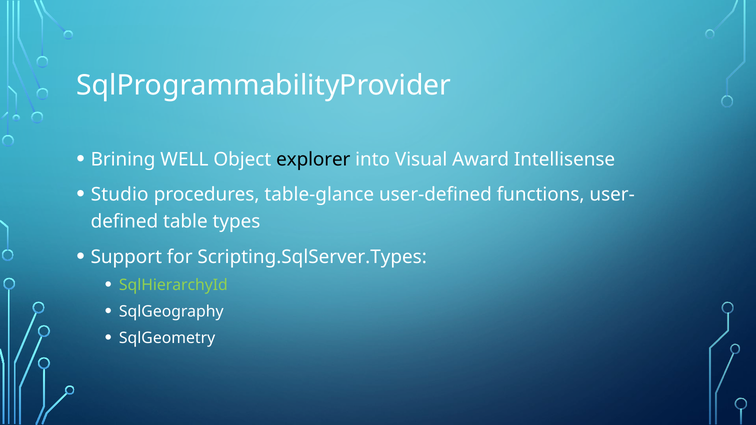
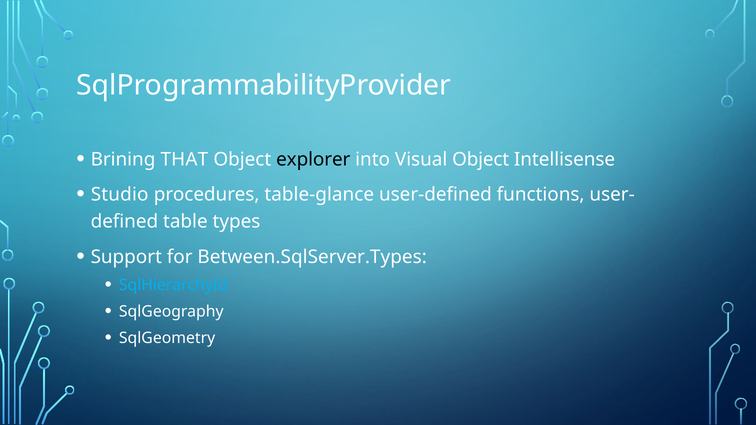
WELL: WELL -> THAT (184, 160)
Visual Award: Award -> Object (481, 160)
Scripting.SqlServer.Types: Scripting.SqlServer.Types -> Between.SqlServer.Types (312, 257)
SqlHierarchyId colour: light green -> light blue (173, 285)
